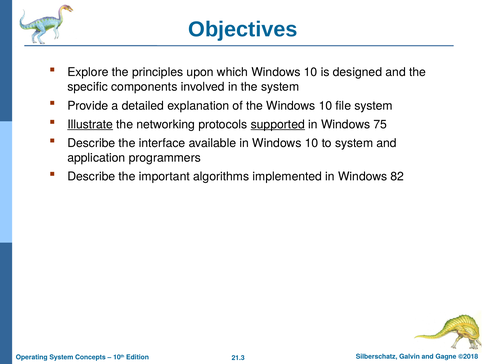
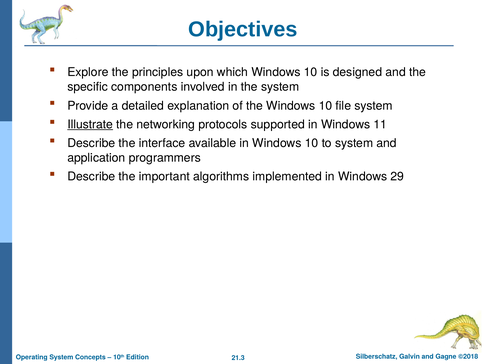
supported underline: present -> none (278, 125)
75: 75 -> 11 (380, 125)
82: 82 -> 29 (397, 177)
